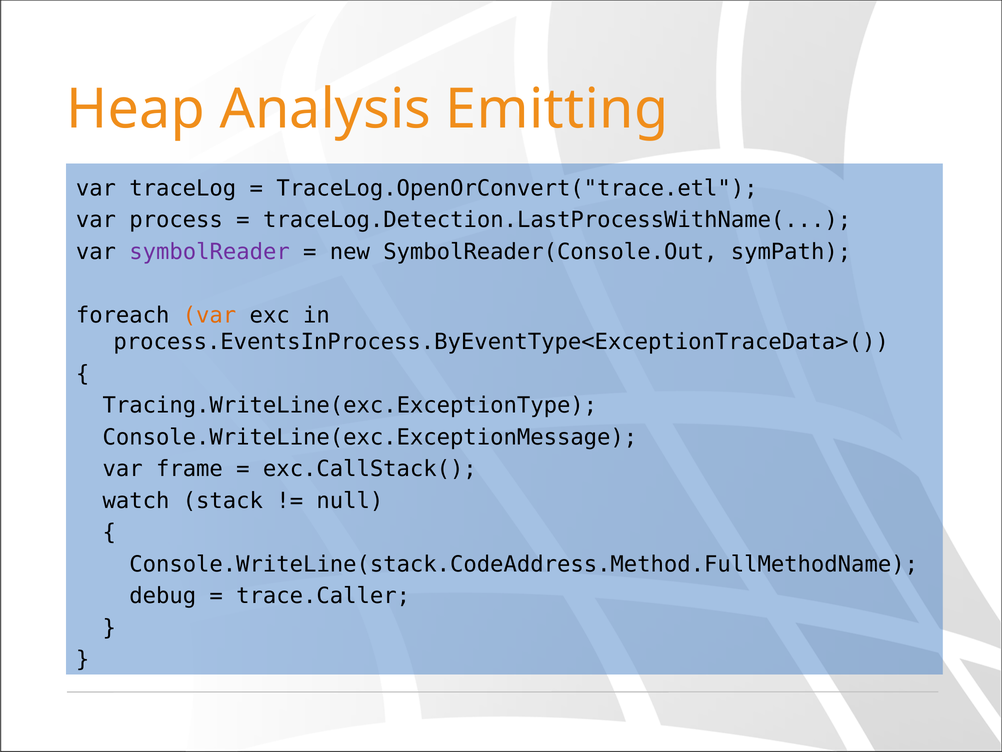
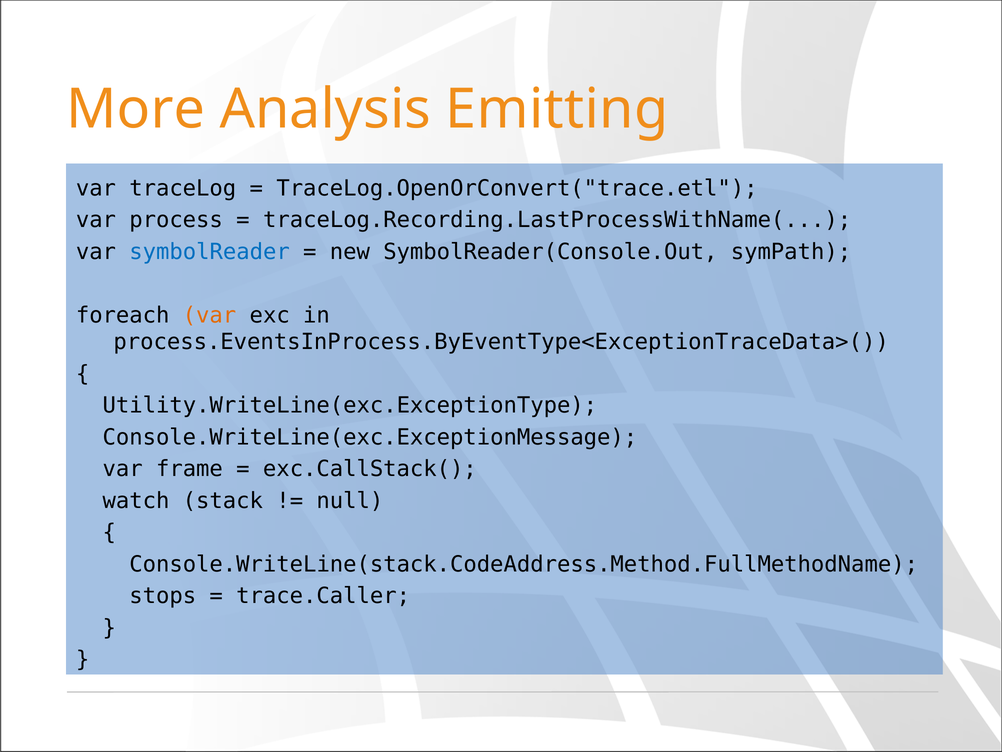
Heap: Heap -> More (136, 109)
traceLog.Detection.LastProcessWithName(: traceLog.Detection.LastProcessWithName( -> traceLog.Recording.LastProcessWithName( (557, 220)
symbolReader colour: purple -> blue (210, 252)
Tracing.WriteLine(exc.ExceptionType: Tracing.WriteLine(exc.ExceptionType -> Utility.WriteLine(exc.ExceptionType (350, 405)
debug: debug -> stops (163, 596)
